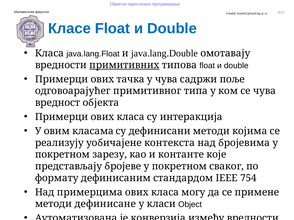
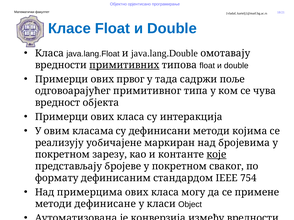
тачка: тачка -> првог (131, 79)
у чува: чува -> тада (166, 79)
контекста: контекста -> маркиран (170, 143)
које underline: none -> present (216, 155)
